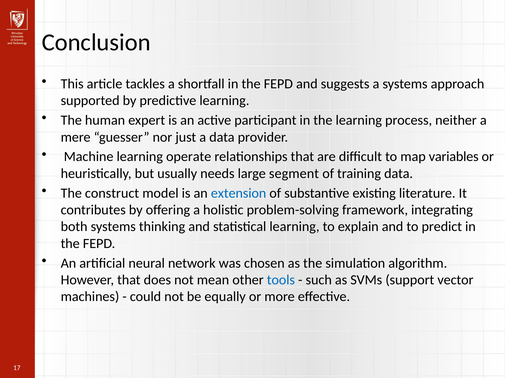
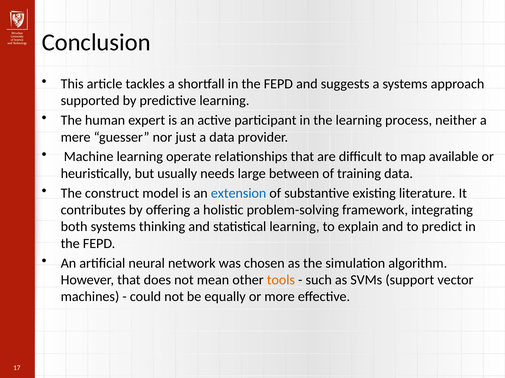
variables: variables -> available (454, 157)
segment: segment -> between (294, 174)
tools colour: blue -> orange (281, 280)
